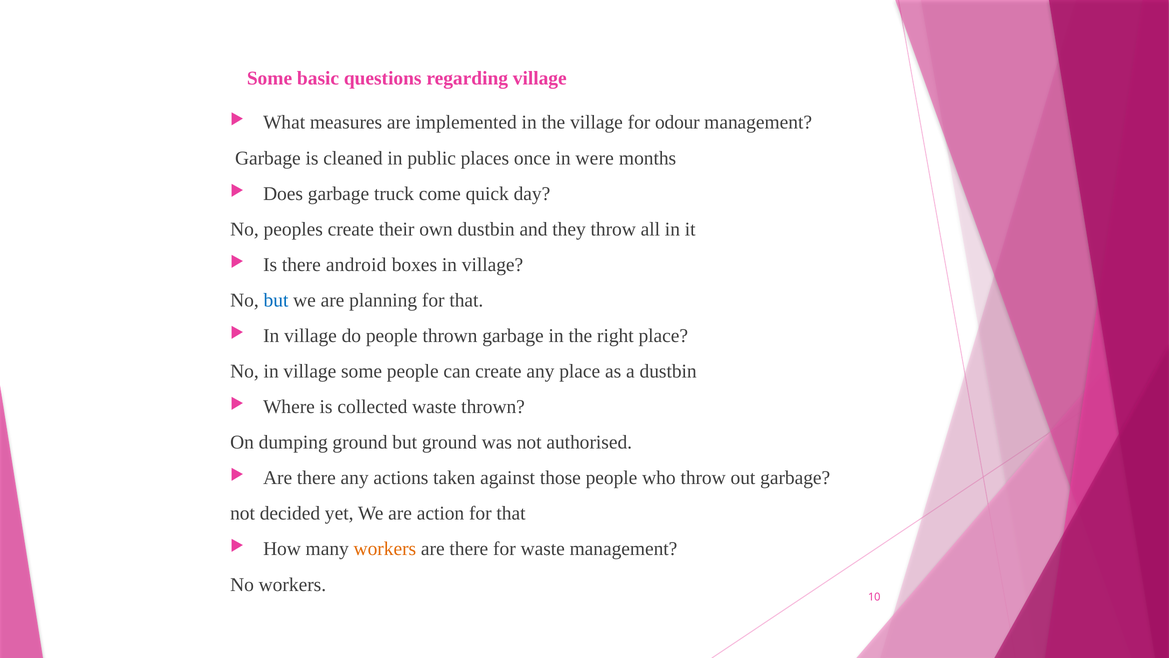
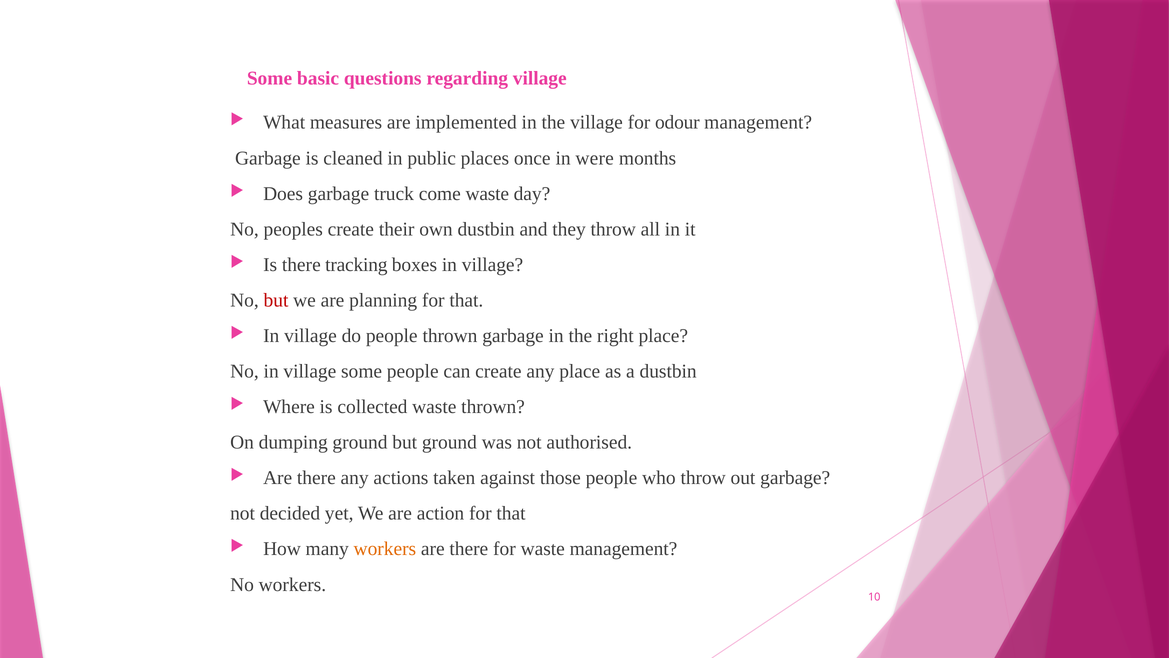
come quick: quick -> waste (487, 194)
android: android -> tracking (356, 265)
but colour: blue -> red (276, 300)
